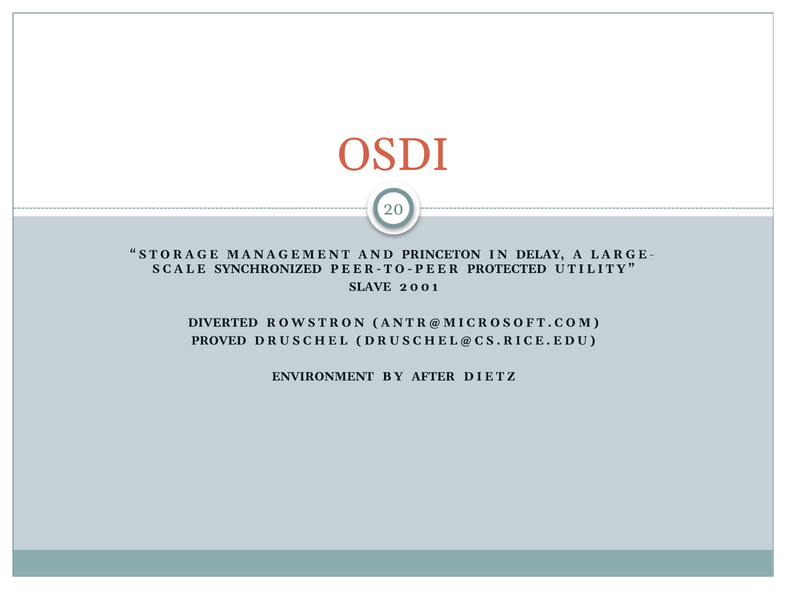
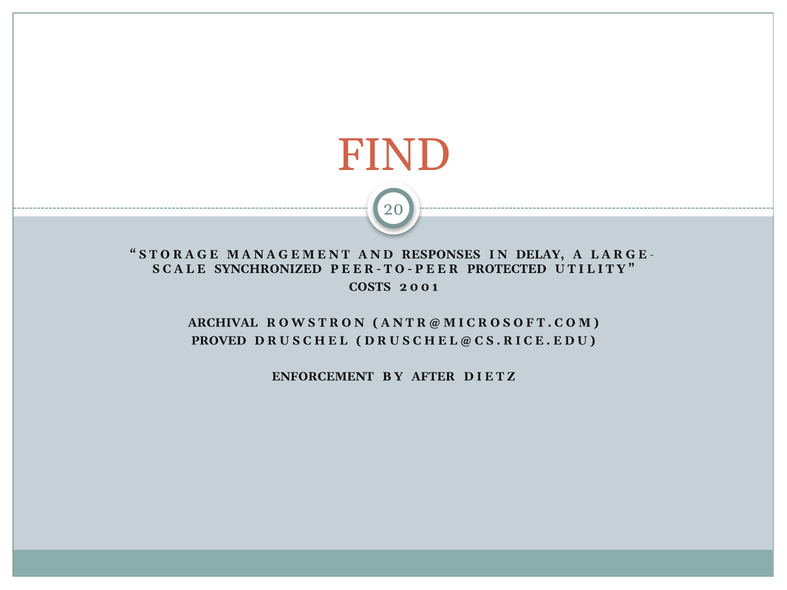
OSDI: OSDI -> FIND (394, 155)
PRINCETON: PRINCETON -> RESPONSES (441, 255)
SLAVE: SLAVE -> COSTS (370, 287)
DIVERTED: DIVERTED -> ARCHIVAL (223, 323)
ENVIRONMENT: ENVIRONMENT -> ENFORCEMENT (323, 377)
